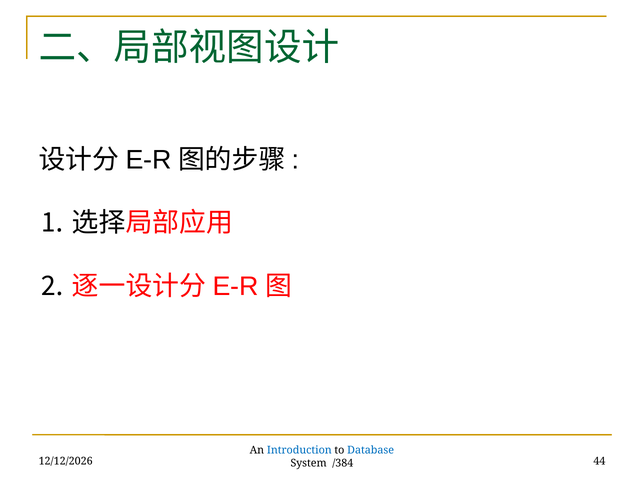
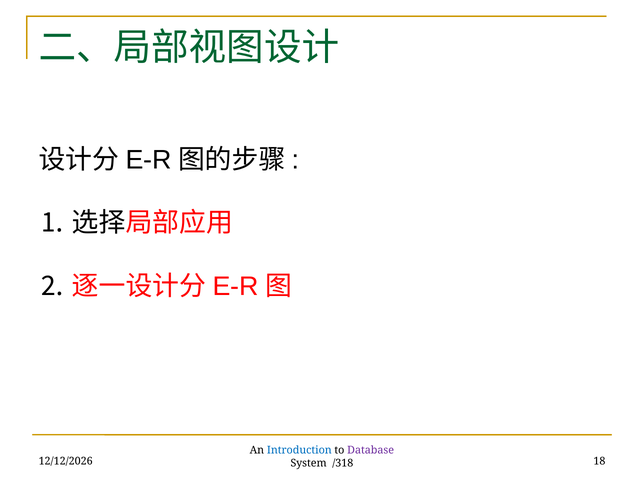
Database colour: blue -> purple (371, 450)
44: 44 -> 18 (599, 461)
/384: /384 -> /318 (343, 463)
